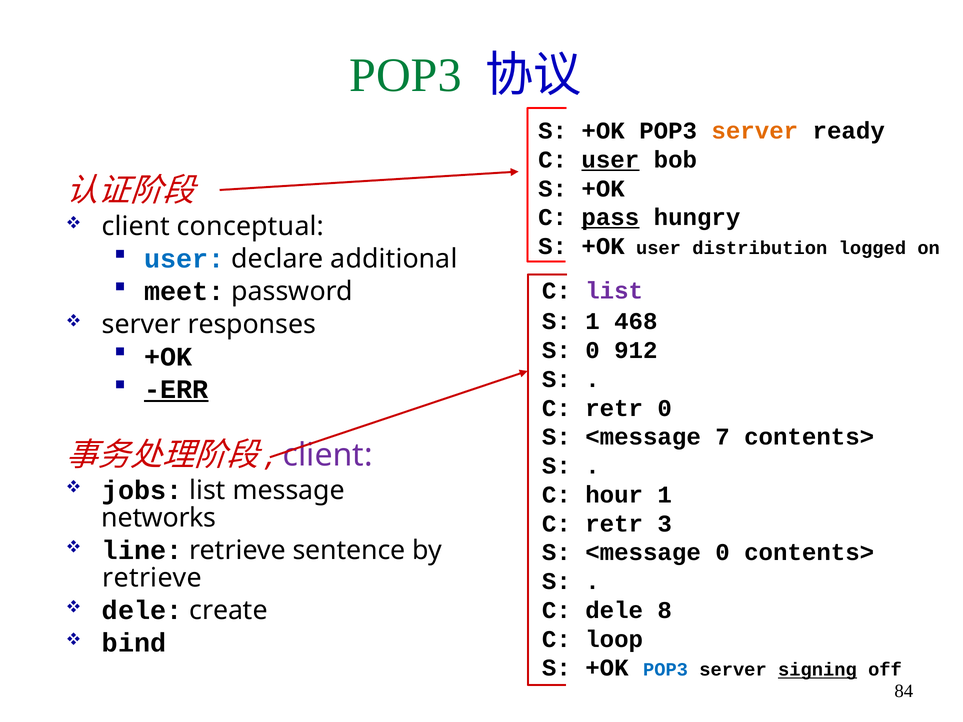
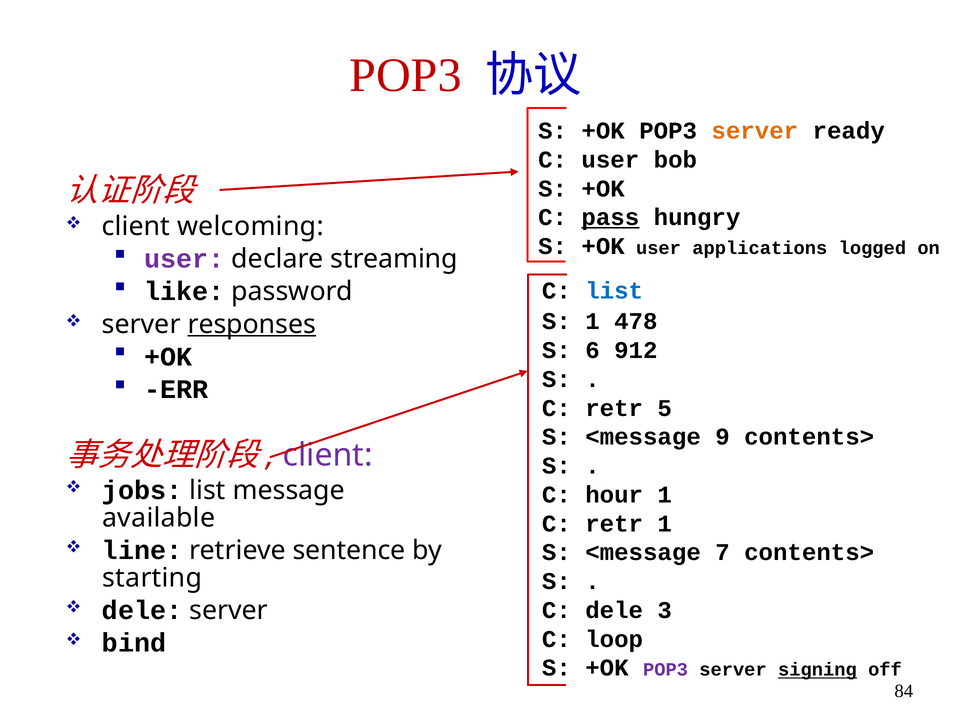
POP3 colour: green -> red (405, 76)
user underline: present -> none (610, 160)
conceptual: conceptual -> welcoming (250, 226)
distribution: distribution -> applications (760, 248)
user colour: blue -> purple (184, 259)
additional: additional -> streaming (394, 259)
meet: meet -> like (184, 292)
list colour: purple -> blue (614, 291)
468: 468 -> 478 (636, 322)
responses underline: none -> present (252, 324)
S 0: 0 -> 6 (592, 350)
ERR underline: present -> none (176, 390)
retr 0: 0 -> 5 (665, 408)
7: 7 -> 9 (722, 437)
networks: networks -> available (159, 518)
retr 3: 3 -> 1 (665, 524)
<message 0: 0 -> 7 (722, 553)
retrieve: retrieve -> starting (152, 578)
dele create: create -> server (228, 611)
8: 8 -> 3 (665, 610)
POP3 colour: blue -> purple (666, 670)
